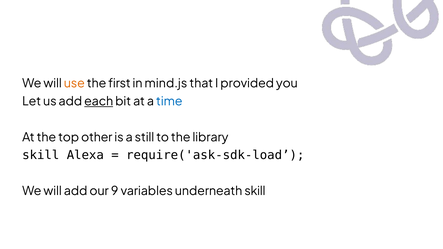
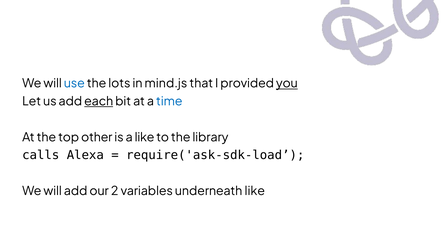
use colour: orange -> blue (74, 84)
first: first -> lots (119, 84)
you underline: none -> present (287, 84)
a still: still -> like (145, 137)
skill: skill -> calls (41, 155)
9: 9 -> 2 (115, 191)
underneath skill: skill -> like (255, 191)
